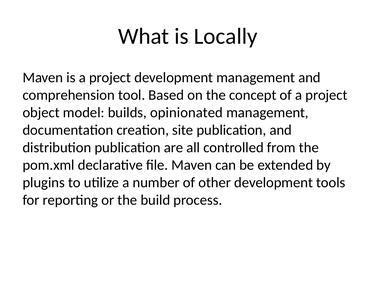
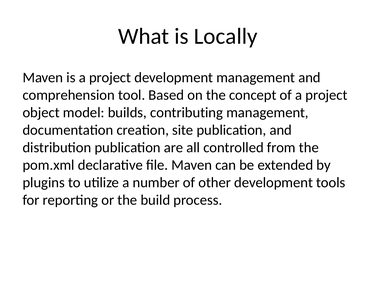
opinionated: opinionated -> contributing (187, 112)
